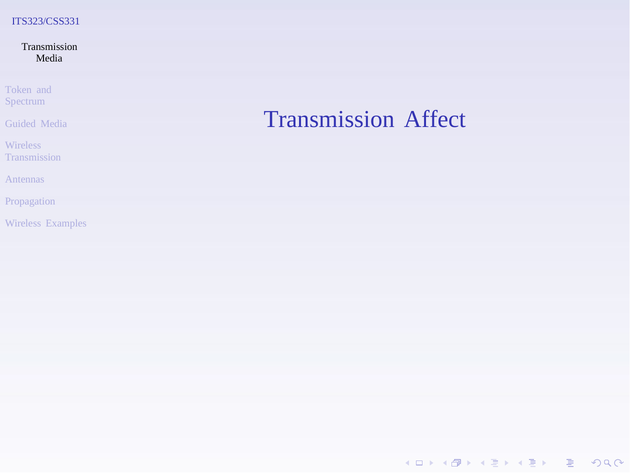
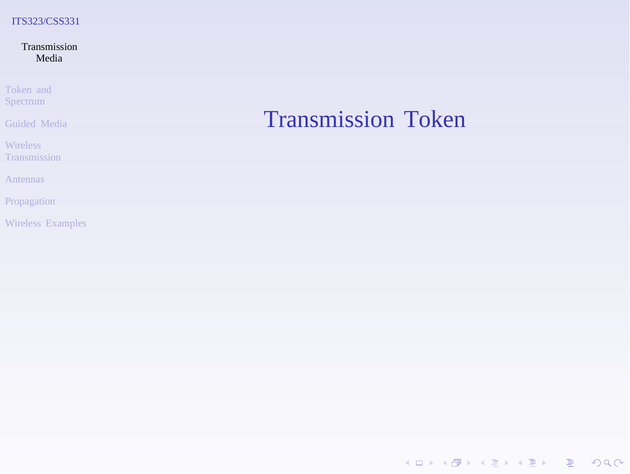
Transmission Affect: Affect -> Token (435, 119)
